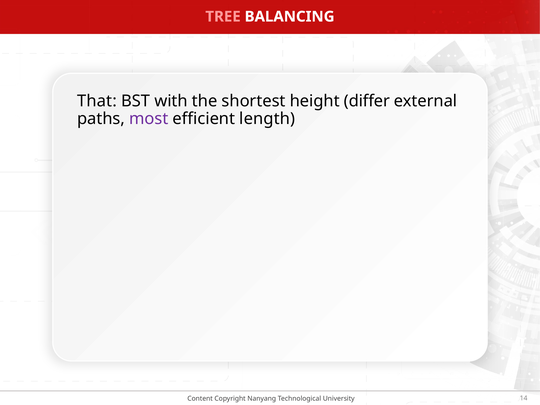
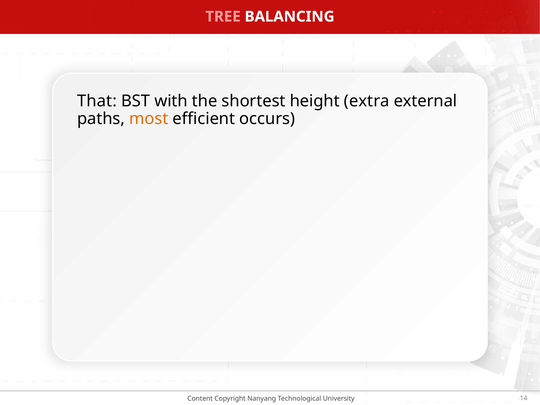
diﬀer: diﬀer -> extra (367, 101)
most colour: purple -> orange (149, 119)
length: length -> occurs (267, 119)
